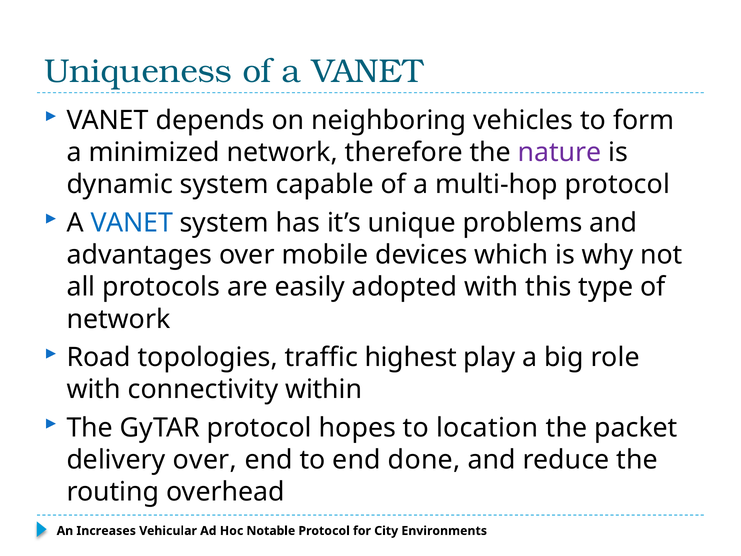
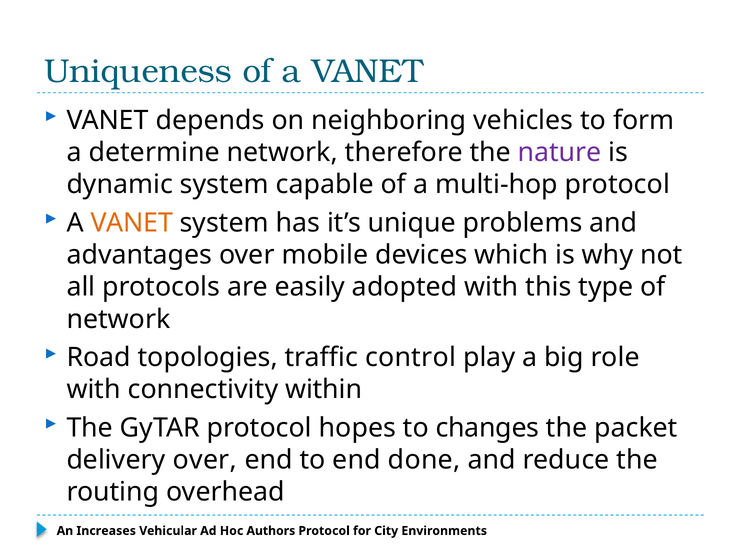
minimized: minimized -> determine (154, 152)
VANET colour: blue -> orange (132, 223)
highest: highest -> control (410, 357)
location: location -> changes (487, 428)
Notable: Notable -> Authors (271, 531)
